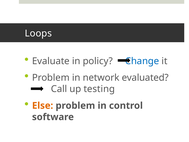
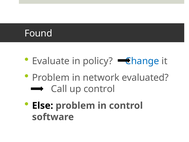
Loops: Loops -> Found (38, 33)
up testing: testing -> control (99, 89)
Else colour: orange -> black (43, 105)
